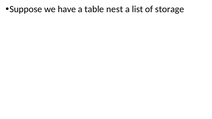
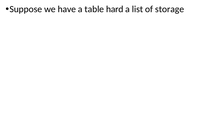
nest: nest -> hard (115, 9)
